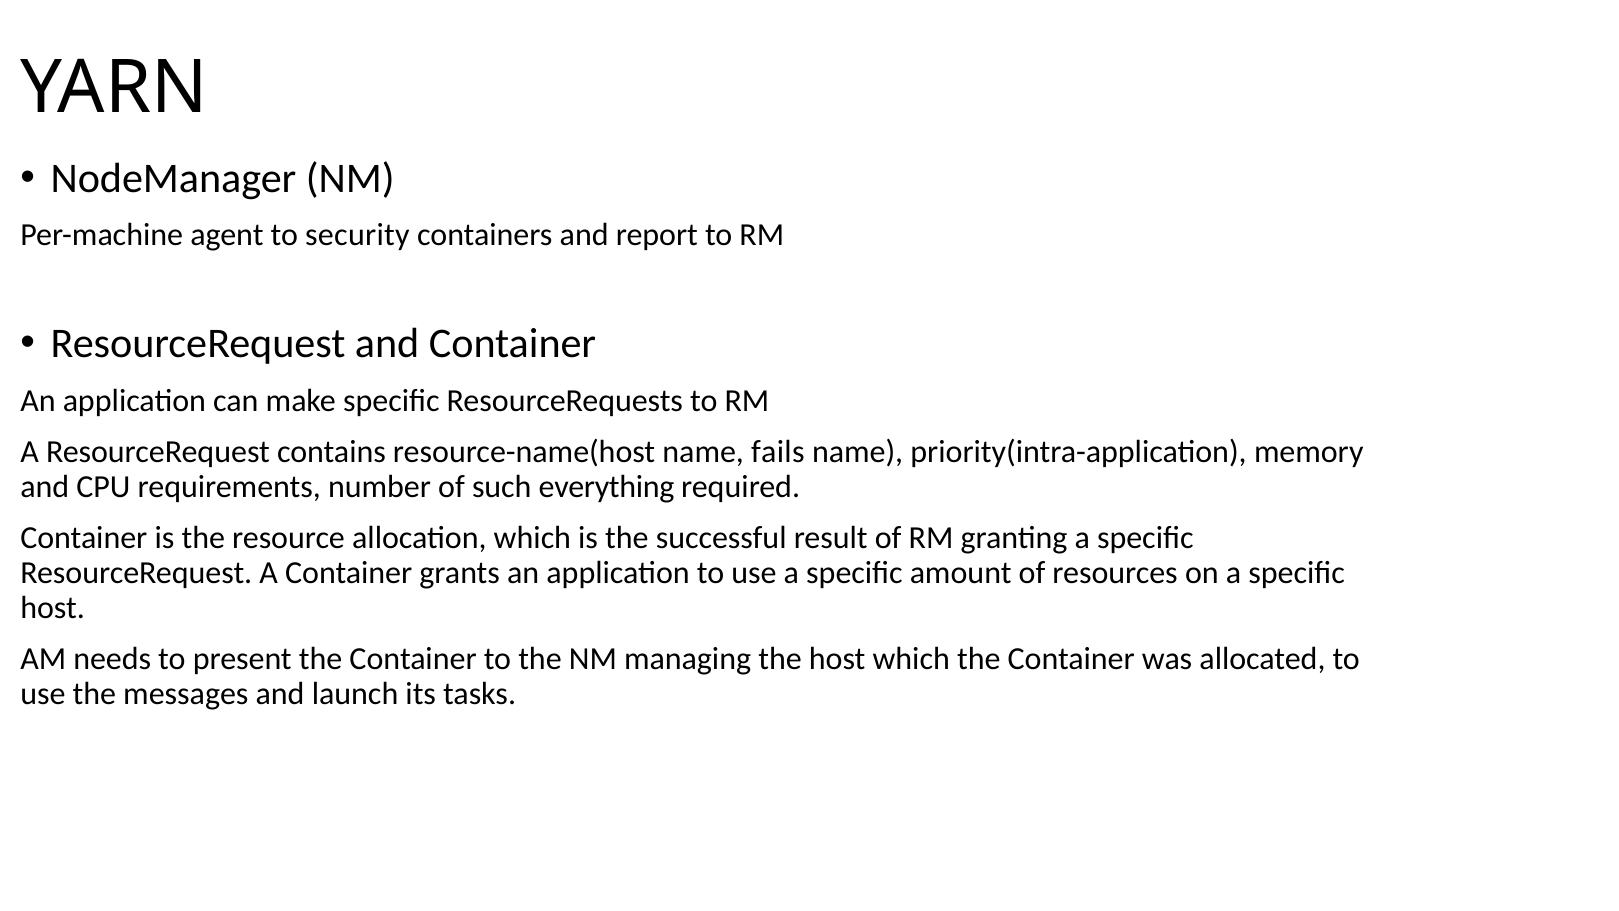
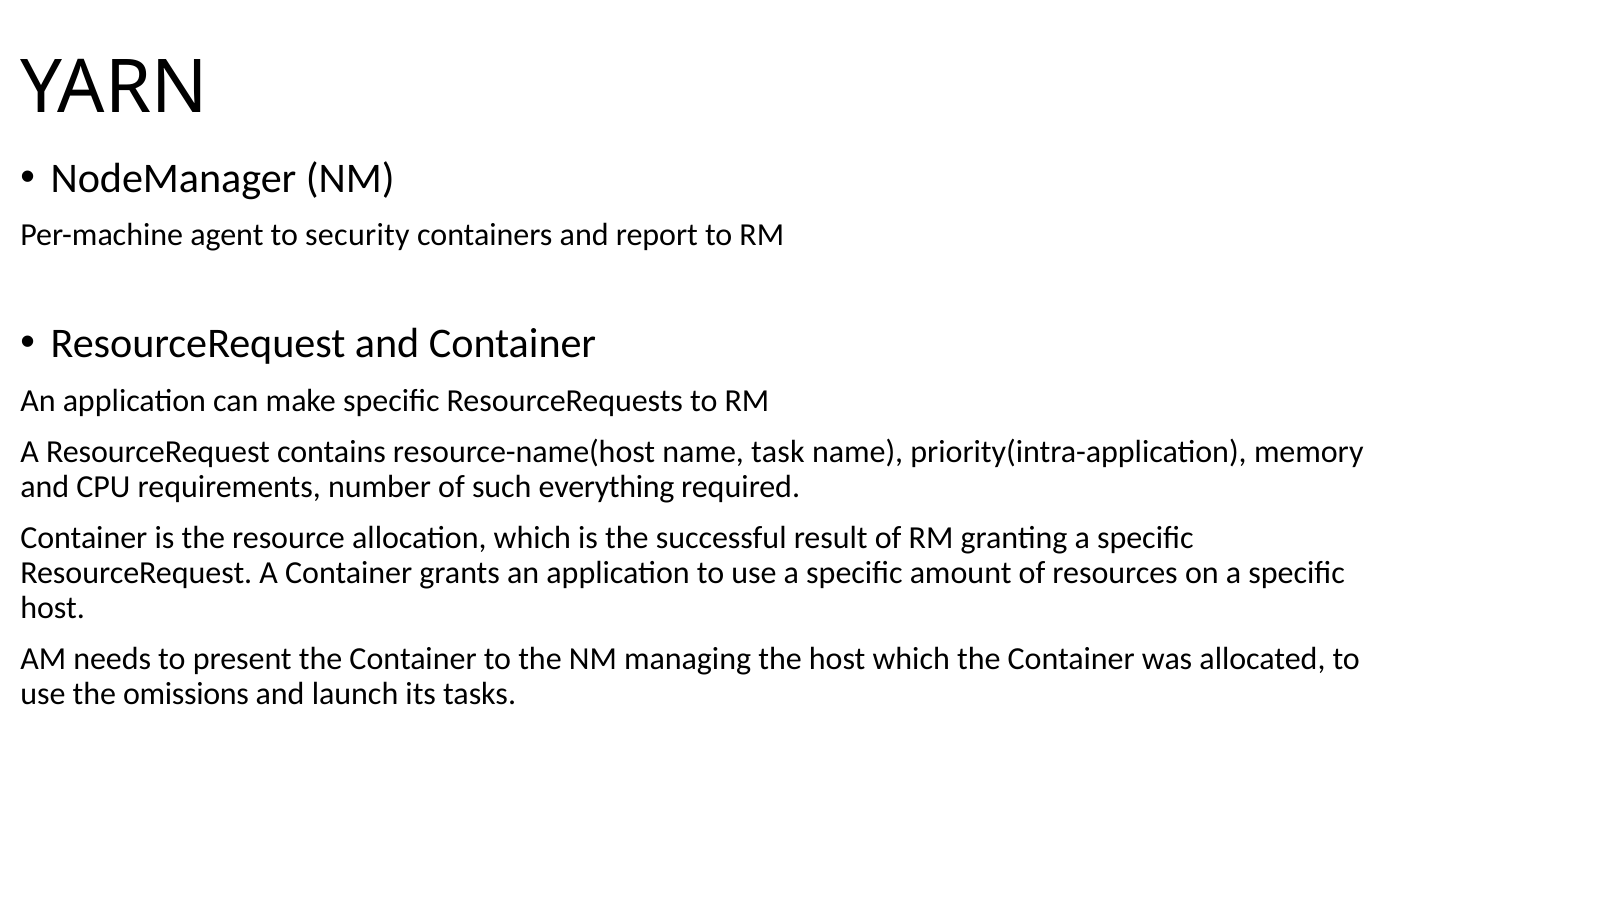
fails: fails -> task (778, 452)
messages: messages -> omissions (186, 693)
